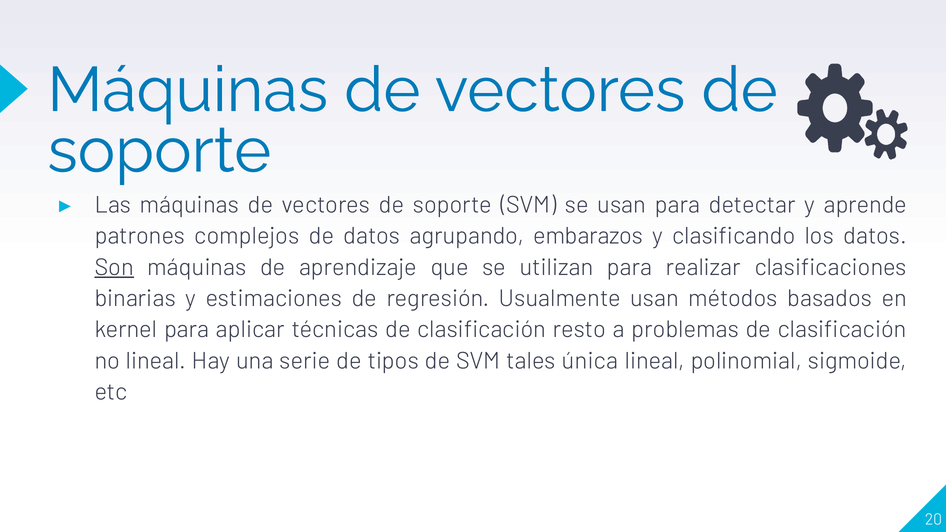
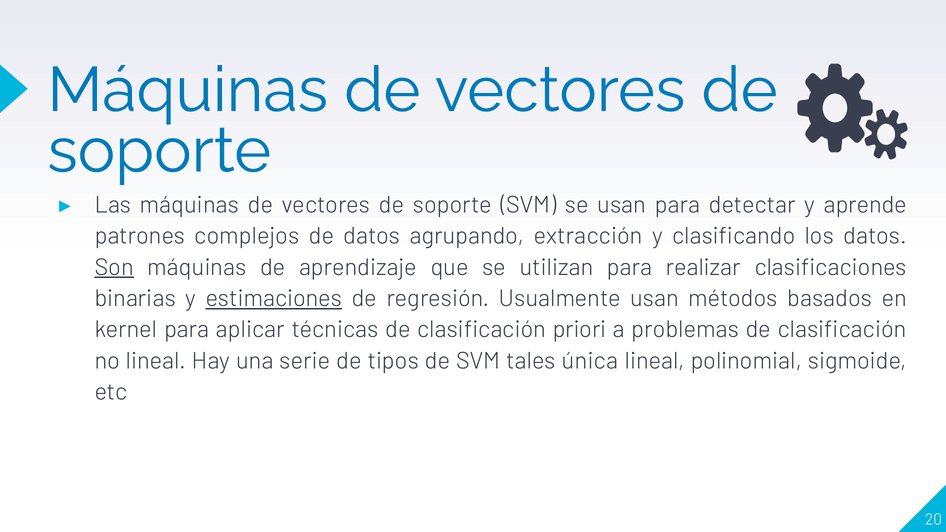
embarazos: embarazos -> extracción (588, 236)
estimaciones underline: none -> present (274, 299)
resto: resto -> priori (579, 330)
